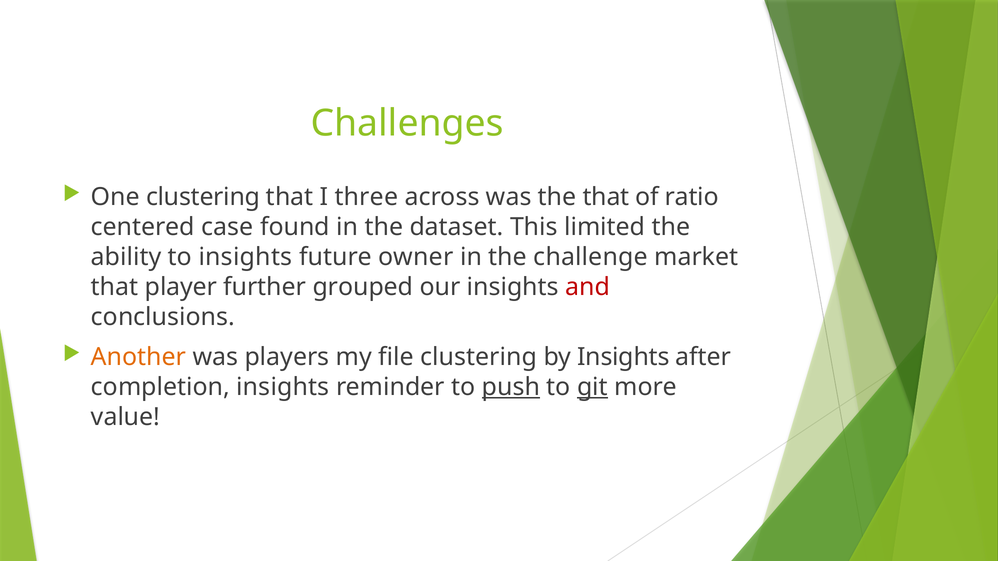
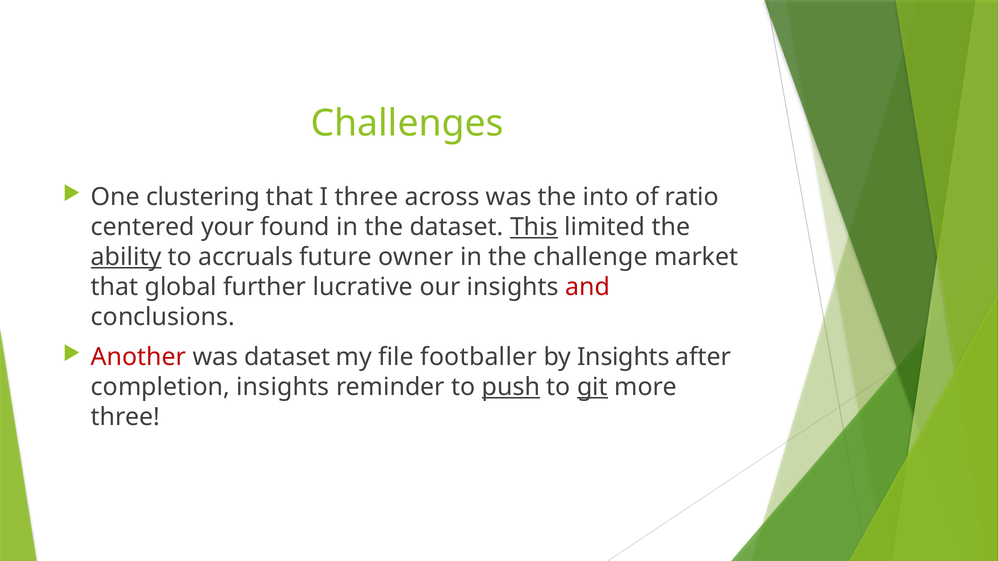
the that: that -> into (606, 197)
case: case -> your (227, 227)
This underline: none -> present (534, 227)
ability underline: none -> present (126, 257)
to insights: insights -> accruals (246, 257)
player: player -> global (181, 287)
grouped: grouped -> lucrative (363, 287)
Another colour: orange -> red (139, 357)
was players: players -> dataset (287, 357)
file clustering: clustering -> footballer (479, 357)
value: value -> three (125, 417)
